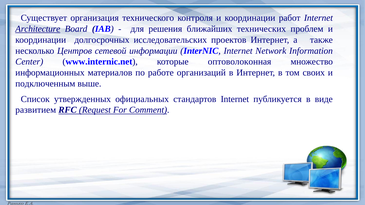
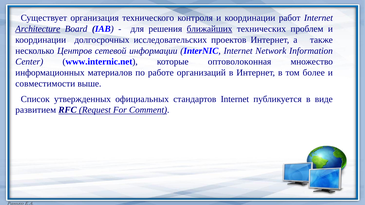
ближайших underline: none -> present (210, 29)
своих: своих -> более (314, 73)
подключенным: подключенным -> совместимости (45, 84)
